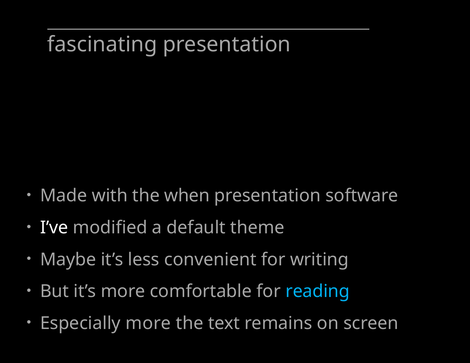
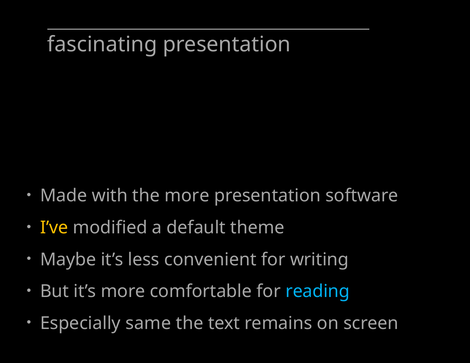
the when: when -> more (187, 196)
I’ve colour: white -> yellow (54, 228)
Especially more: more -> same (148, 323)
